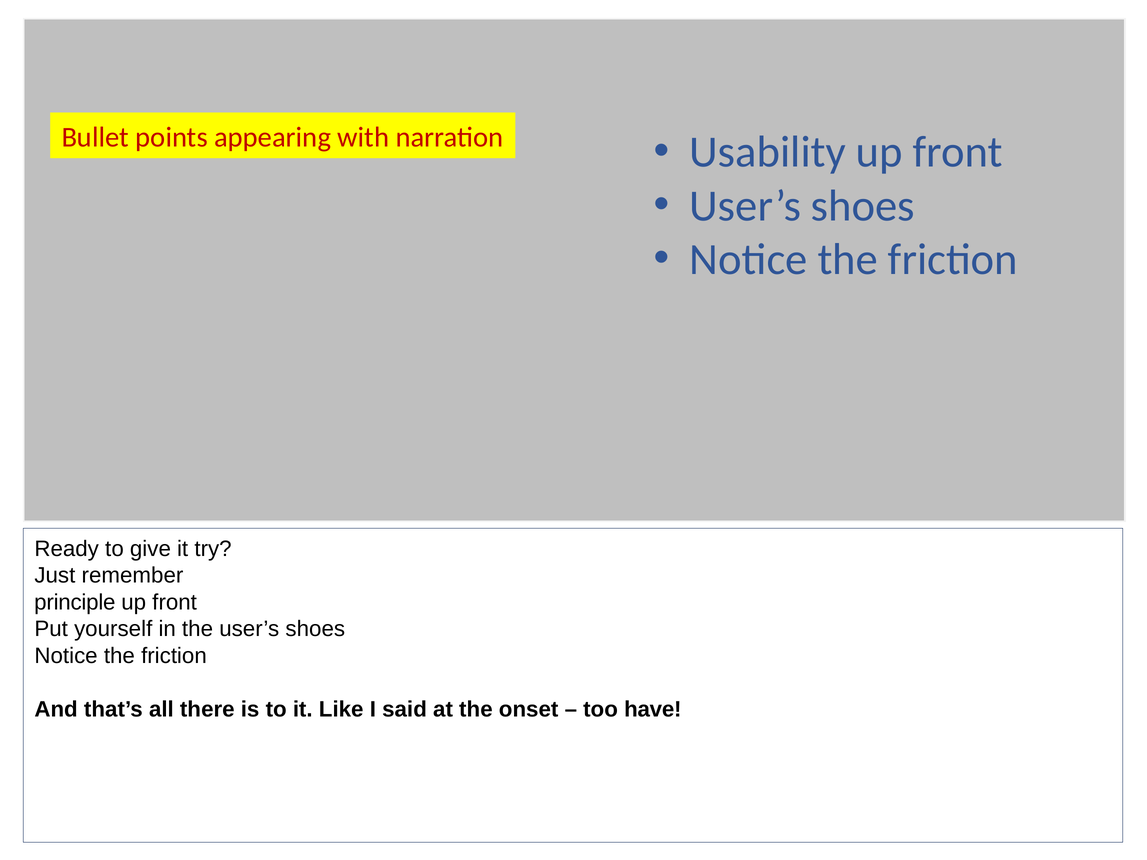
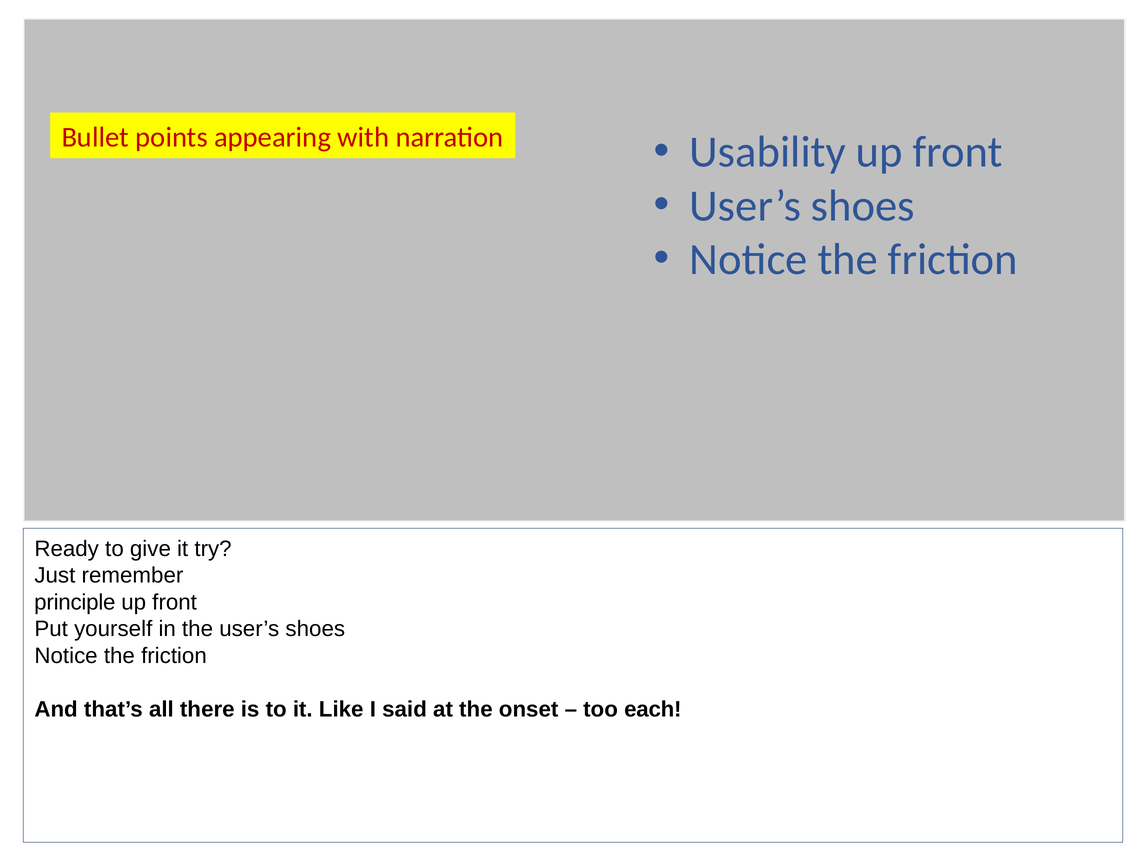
have: have -> each (653, 710)
